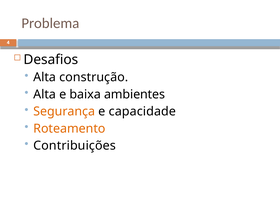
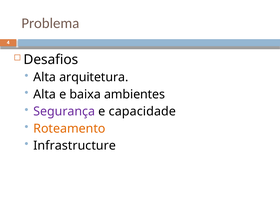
construção: construção -> arquitetura (94, 77)
Segurança colour: orange -> purple (64, 111)
Contribuições: Contribuições -> Infrastructure (75, 146)
